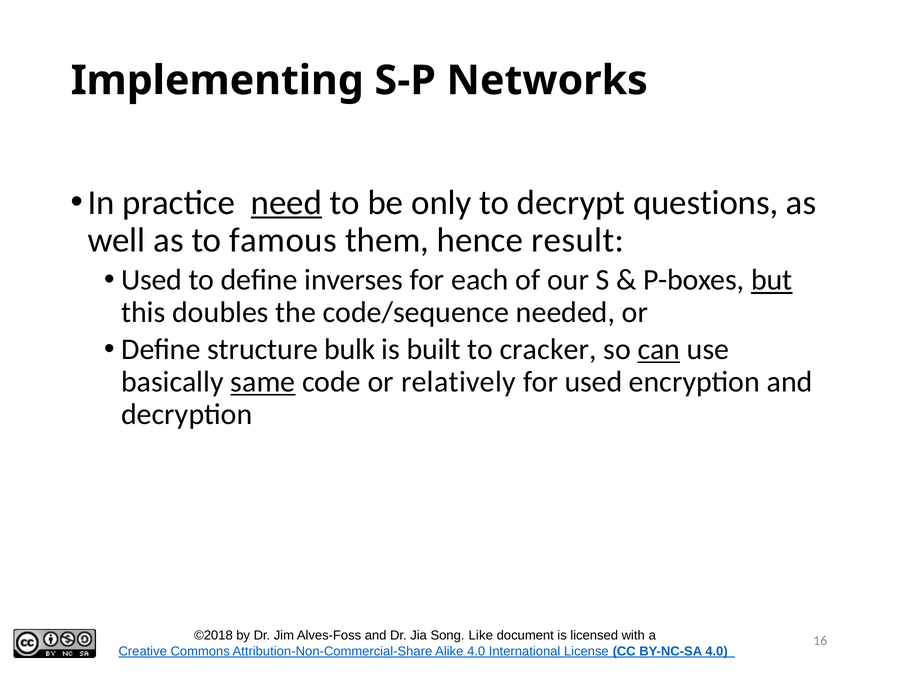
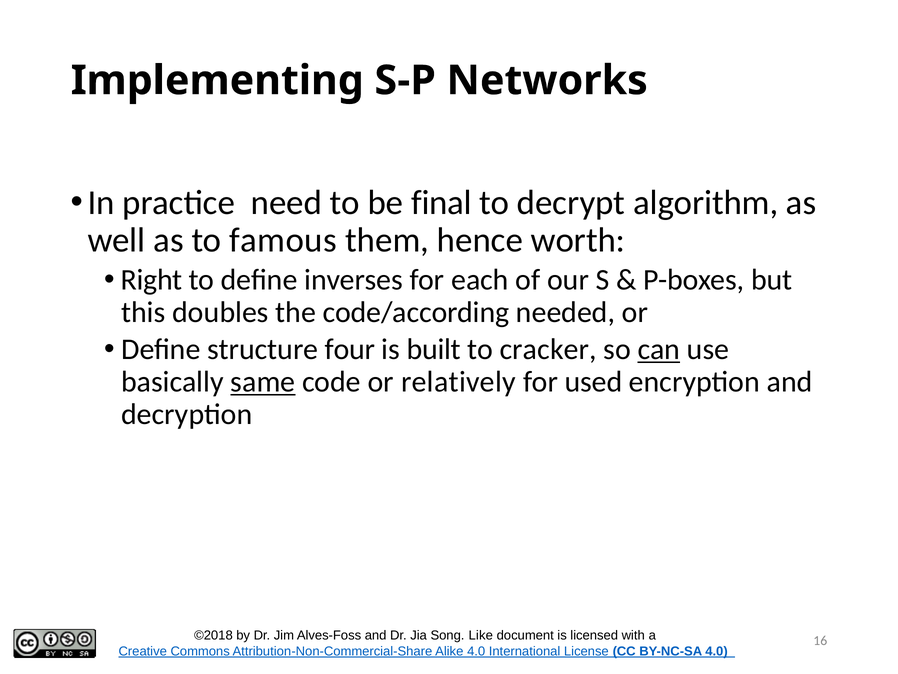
need underline: present -> none (286, 202)
only: only -> final (441, 202)
questions: questions -> algorithm (706, 202)
result: result -> worth (578, 240)
Used: Used -> Right (152, 280)
but underline: present -> none (772, 280)
code/sequence: code/sequence -> code/according (416, 312)
bulk: bulk -> four (350, 349)
